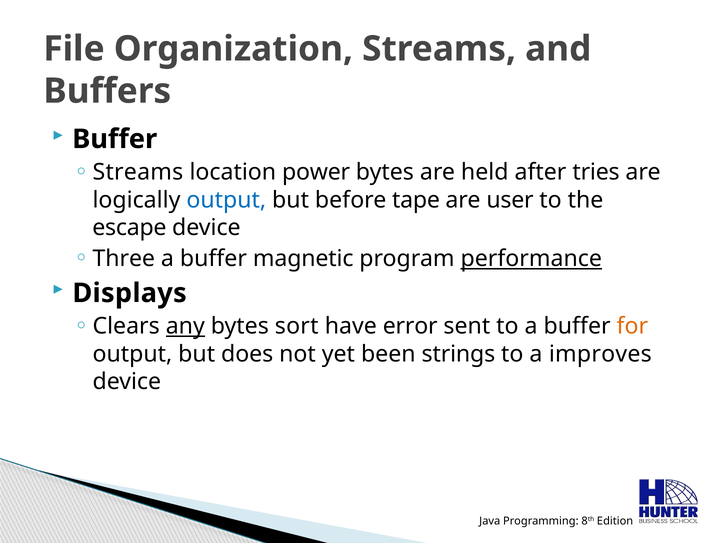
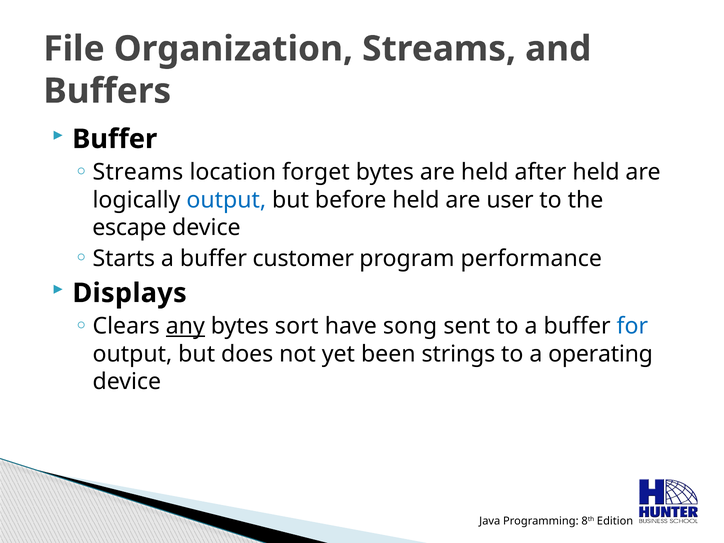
power: power -> forget (316, 172)
after tries: tries -> held (596, 172)
before tape: tape -> held (416, 200)
Three: Three -> Starts (124, 259)
magnetic: magnetic -> customer (303, 259)
performance underline: present -> none (531, 259)
error: error -> song (410, 326)
for colour: orange -> blue (632, 326)
improves: improves -> operating (601, 354)
